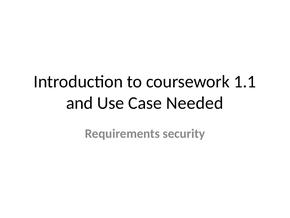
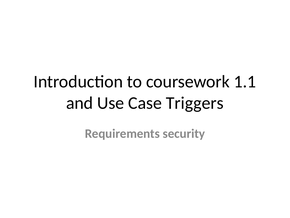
Needed: Needed -> Triggers (195, 103)
